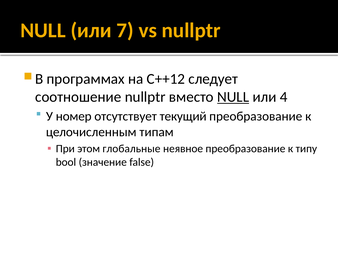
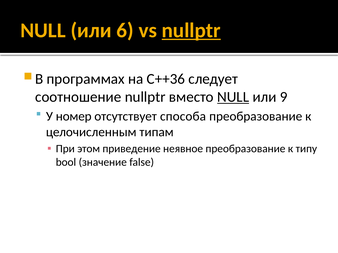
7: 7 -> 6 (125, 30)
nullptr underline: none -> present (191, 30)
C++12: C++12 -> C++36 (166, 79)
4: 4 -> 9 (284, 97)
текущий: текущий -> способа (183, 117)
глобальные: глобальные -> приведение (132, 149)
